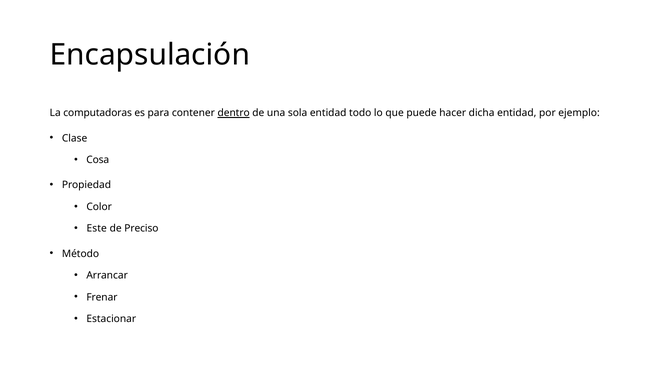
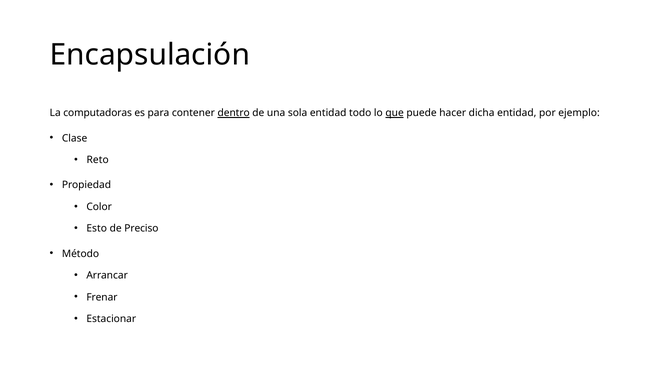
que underline: none -> present (395, 113)
Cosa: Cosa -> Reto (98, 160)
Este: Este -> Esto (97, 228)
